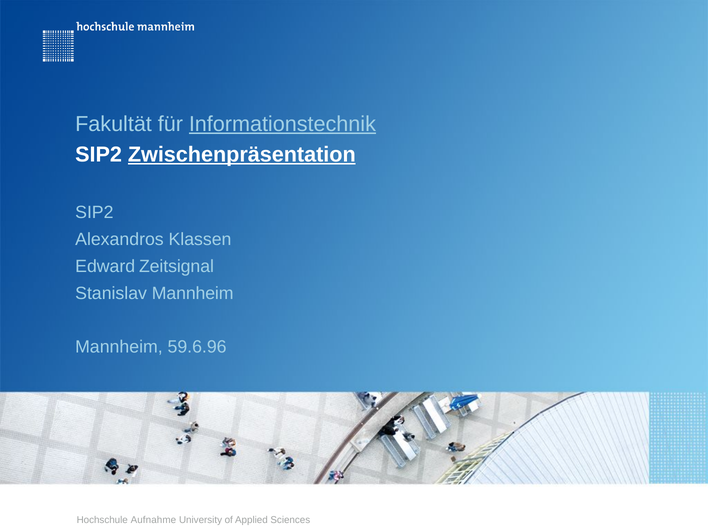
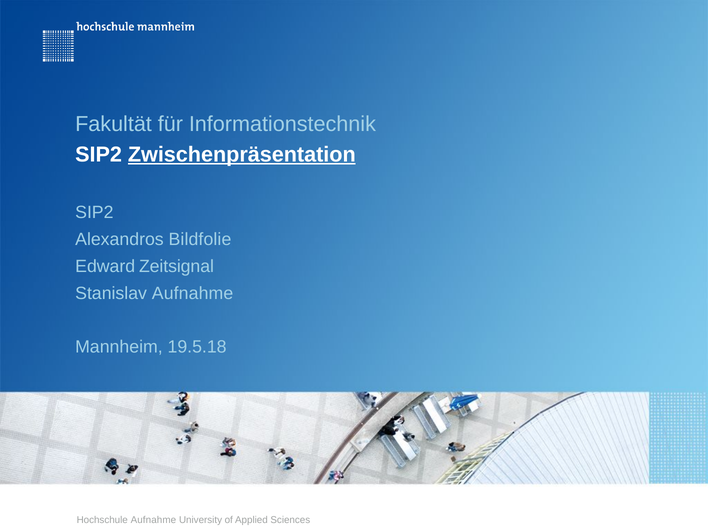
Informationstechnik underline: present -> none (282, 124)
Klassen: Klassen -> Bildfolie (200, 240)
Stanislav Mannheim: Mannheim -> Aufnahme (193, 293)
59.6.96: 59.6.96 -> 19.5.18 (197, 347)
